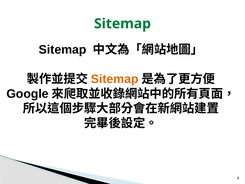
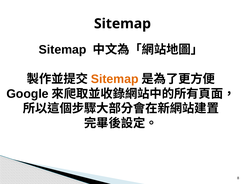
Sitemap colour: green -> black (122, 24)
